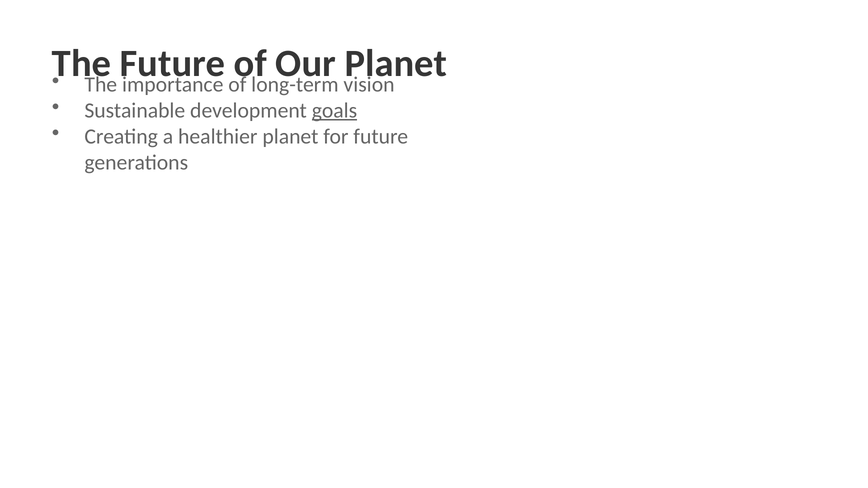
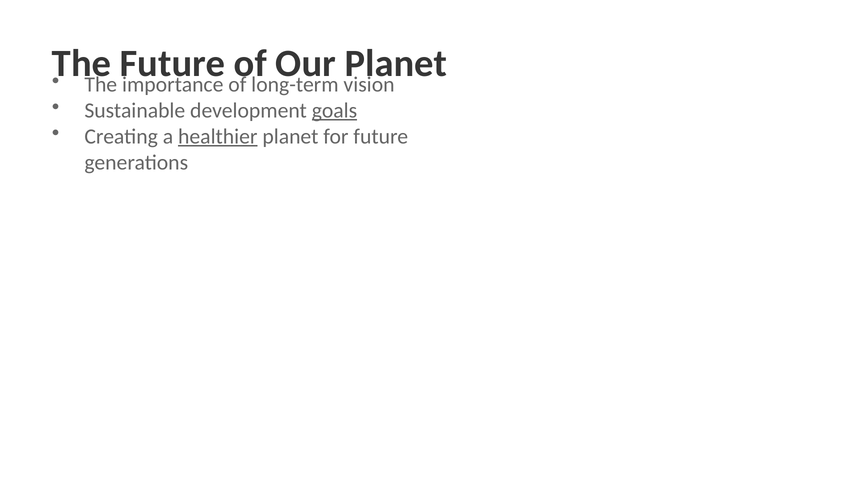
healthier underline: none -> present (218, 137)
